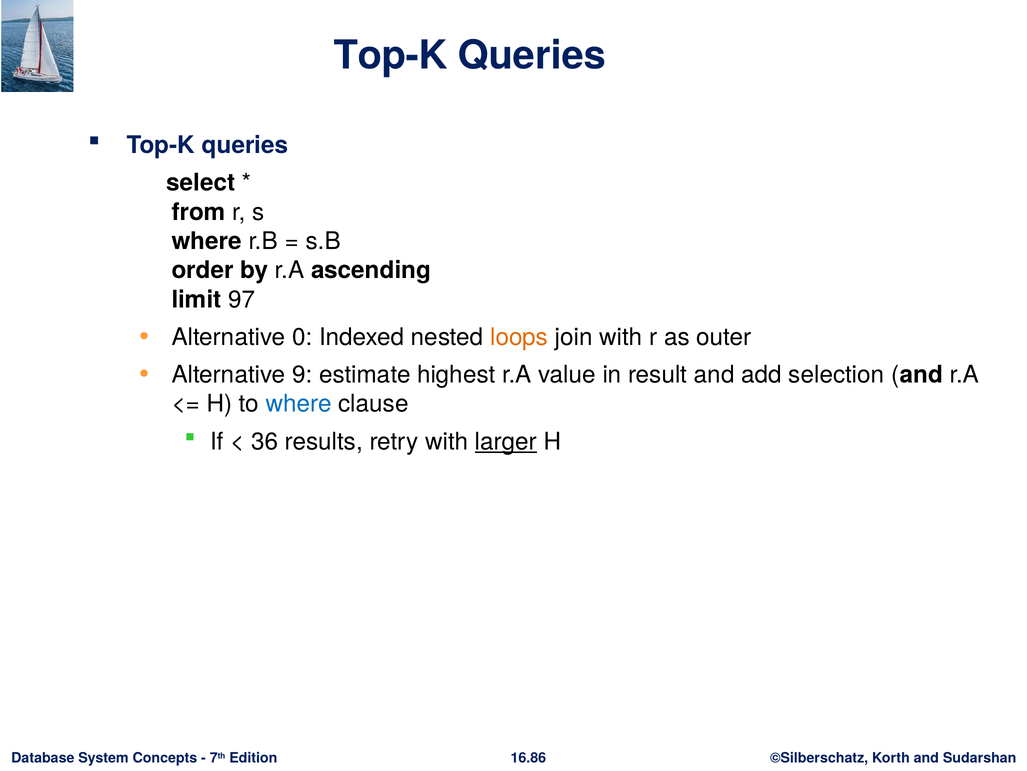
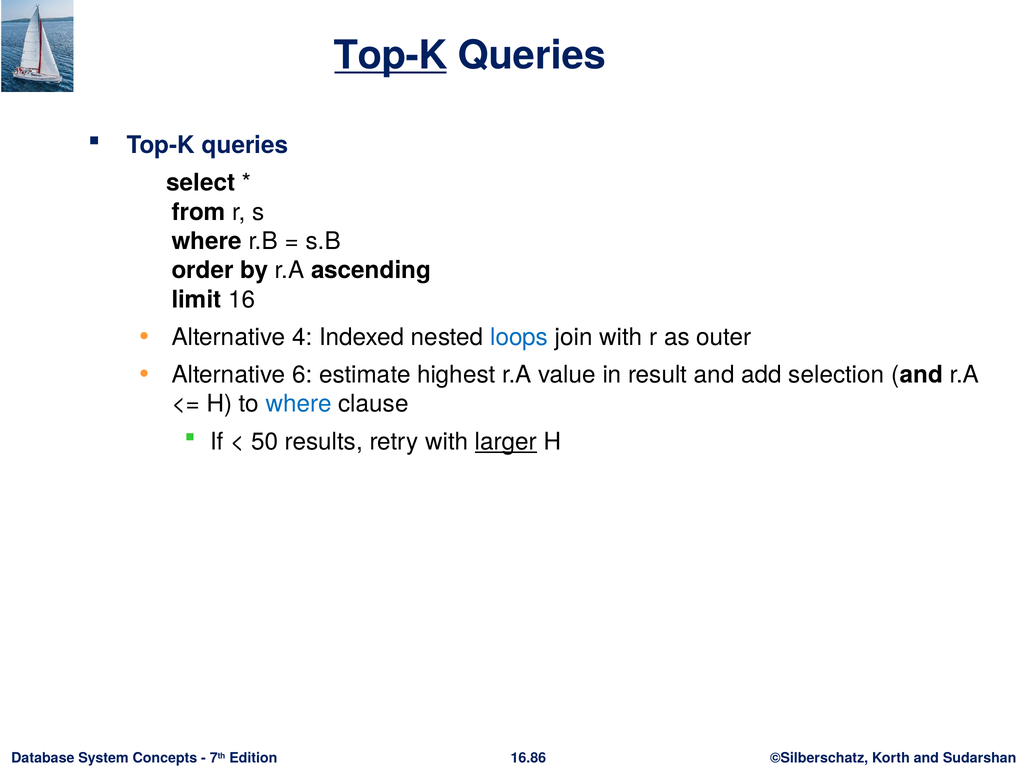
Top-K underline: none -> present (391, 55)
97: 97 -> 16 (242, 299)
0: 0 -> 4 (302, 337)
loops colour: orange -> blue (519, 337)
9: 9 -> 6 (302, 374)
36: 36 -> 50 (265, 441)
